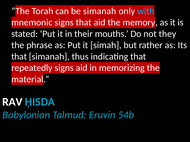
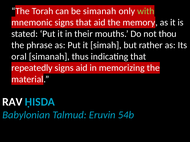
with colour: light blue -> light green (146, 11)
they: they -> thou (168, 34)
that: that -> oral (19, 57)
